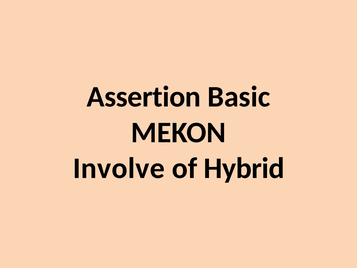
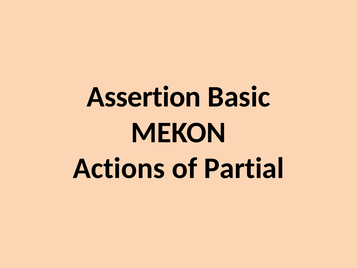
Involve: Involve -> Actions (119, 168)
Hybrid: Hybrid -> Partial (244, 168)
